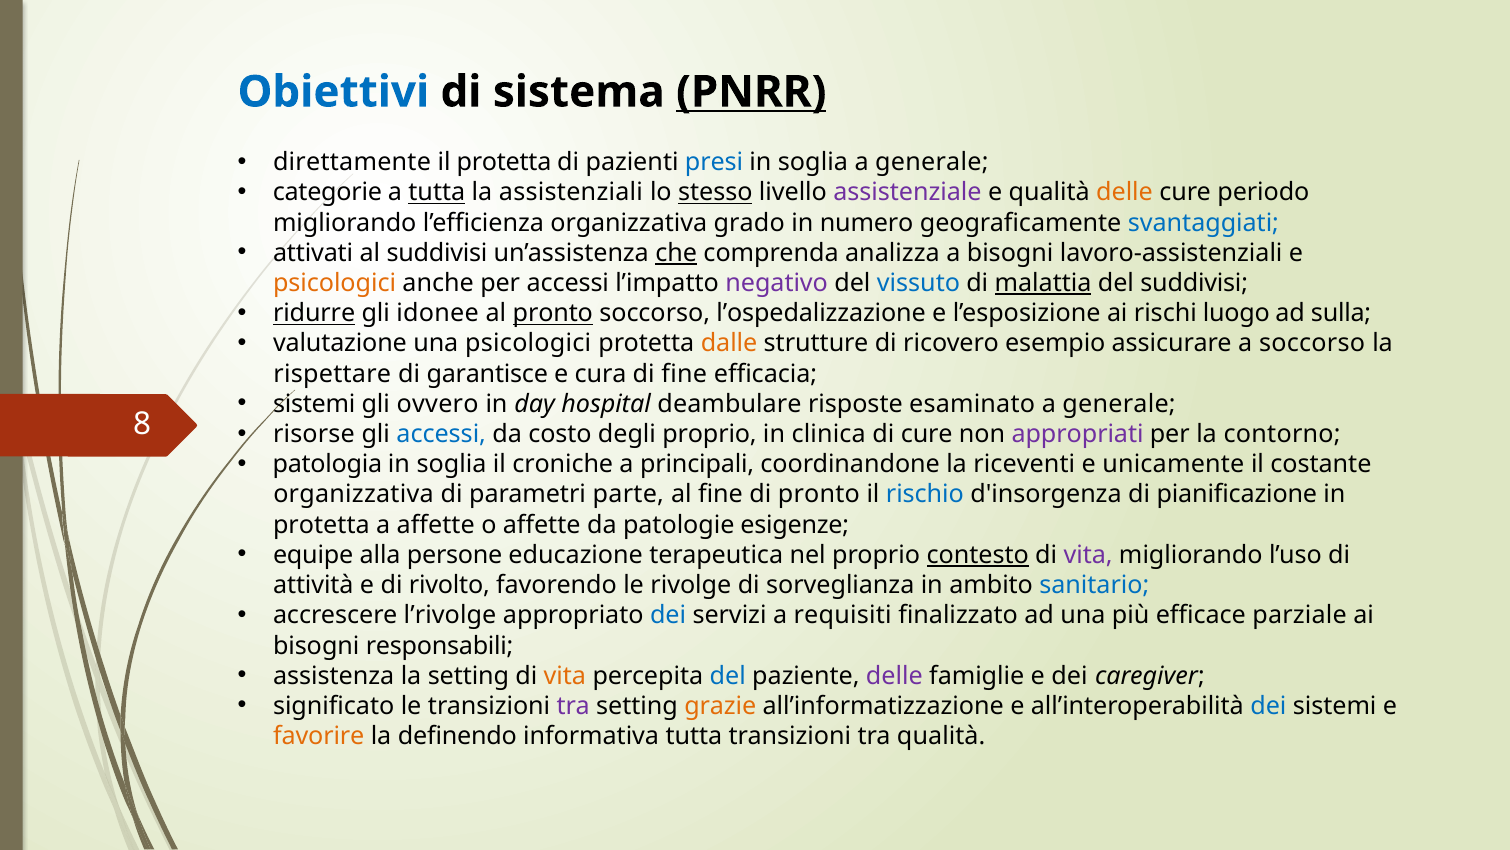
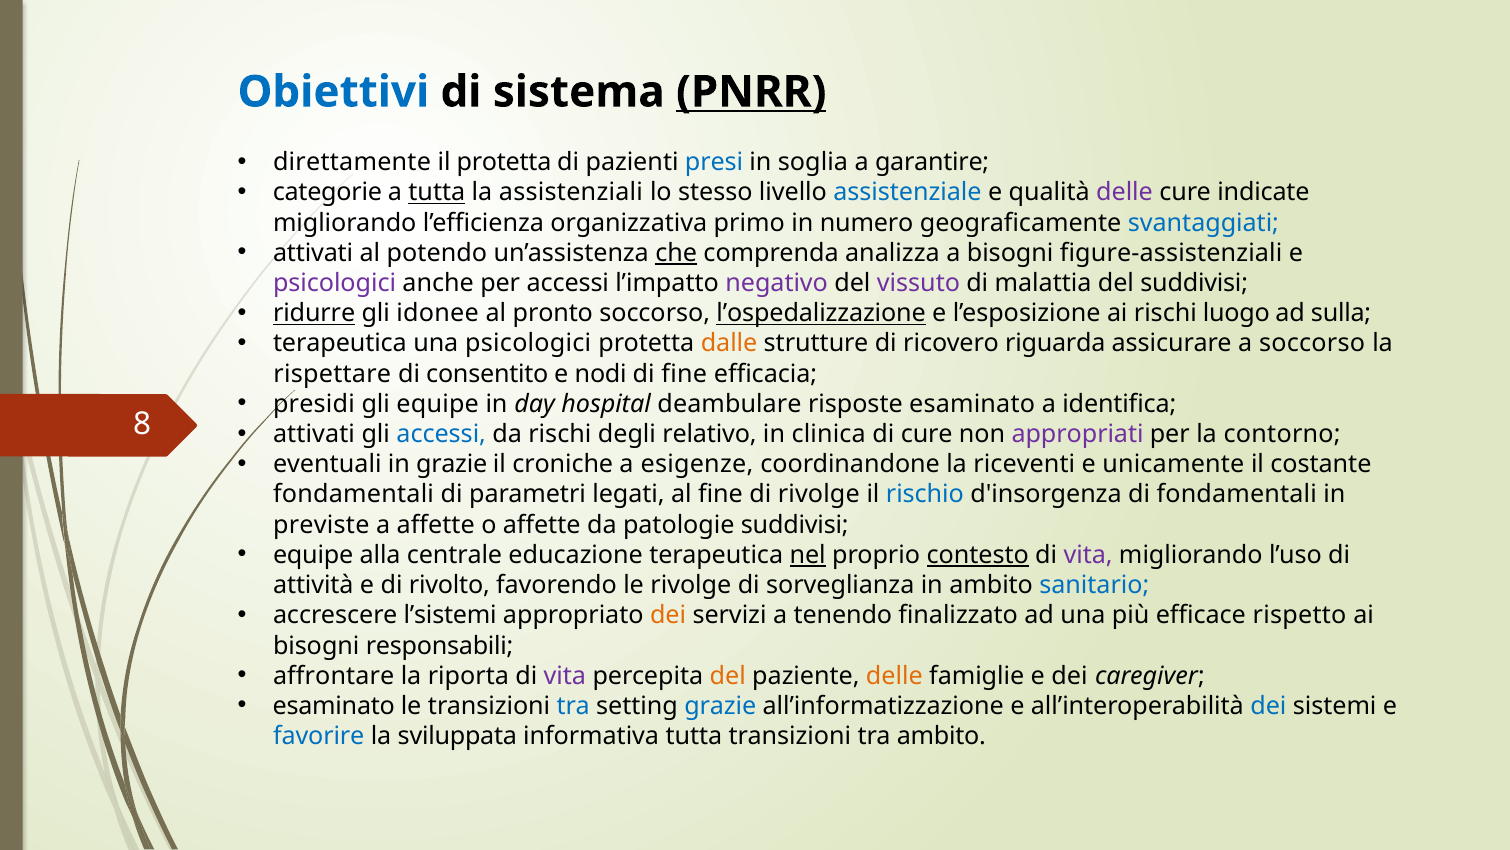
generale: generale -> garantire (932, 162)
stesso underline: present -> none (715, 192)
assistenziale colour: purple -> blue (907, 192)
delle colour: orange -> purple (1125, 192)
periodo: periodo -> indicate (1263, 192)
grado: grado -> primo (749, 223)
al suddivisi: suddivisi -> potendo (437, 253)
lavoro-assistenziali: lavoro-assistenziali -> figure-assistenziali (1171, 253)
psicologici colour: orange -> purple (335, 283)
vissuto colour: blue -> purple (918, 283)
malattia underline: present -> none (1043, 283)
pronto underline: present -> none (553, 313)
l’ospedalizzazione underline: none -> present (821, 313)
valutazione: valutazione -> terapeutica (340, 343)
esempio: esempio -> riguarda (1055, 343)
garantisce: garantisce -> consentito (487, 374)
cura: cura -> nodi (601, 374)
sistemi: sistemi -> presidi (314, 404)
gli ovvero: ovvero -> equipe (438, 404)
generale: generale -> identifica (1119, 404)
risorse: risorse -> attivati (314, 434)
da costo: costo -> rischi (560, 434)
degli proprio: proprio -> relativo (710, 434)
patologia: patologia -> eventuali (327, 464)
soglia: soglia -> grazie (452, 464)
principali: principali -> esigenze (697, 464)
organizzativa: organizzativa -> fondamentali (353, 494)
parte: parte -> legati (629, 494)
di pronto: pronto -> rivolge (819, 494)
di pianificazione: pianificazione -> fondamentali (1237, 494)
protetta: protetta -> previste (321, 525)
patologie esigenze: esigenze -> suddivisi (795, 525)
persone: persone -> centrale (455, 555)
nel underline: none -> present (808, 555)
l’rivolge: l’rivolge -> l’sistemi (450, 615)
dei colour: blue -> orange (668, 615)
requisiti: requisiti -> tenendo (843, 615)
parziale: parziale -> rispetto (1300, 615)
assistenza: assistenza -> affrontare (334, 675)
la setting: setting -> riporta (468, 675)
vita colour: orange -> purple (565, 675)
del colour: blue -> orange (728, 675)
delle colour: purple -> orange (894, 675)
significato: significato -> esaminato (334, 706)
tra colour: purple -> blue (573, 706)
grazie colour: orange -> blue (720, 706)
favorire colour: orange -> blue (319, 736)
definendo: definendo -> sviluppata (457, 736)
tra qualità: qualità -> ambito (941, 736)
